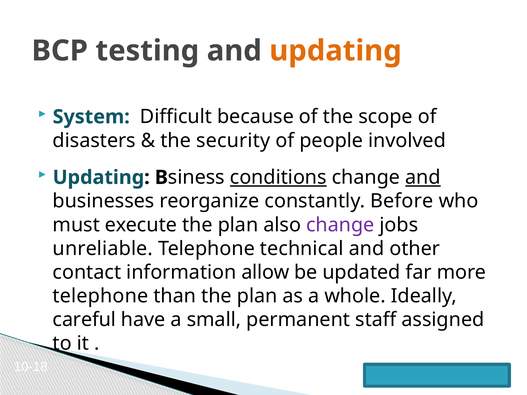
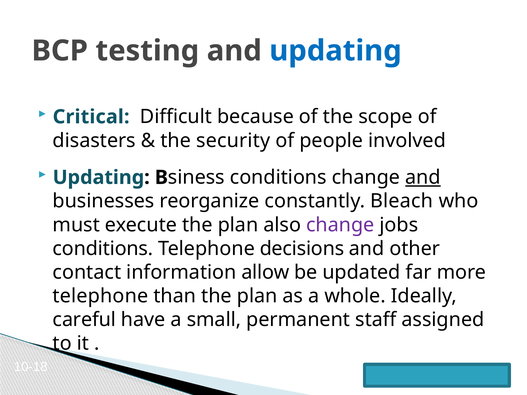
updating colour: orange -> blue (335, 51)
System: System -> Critical (91, 117)
conditions underline: present -> none (278, 178)
Before: Before -> Bleach (402, 201)
unreliable: unreliable -> conditions (103, 249)
technical: technical -> decisions (302, 249)
